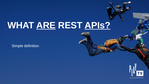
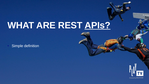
ARE underline: present -> none (46, 25)
